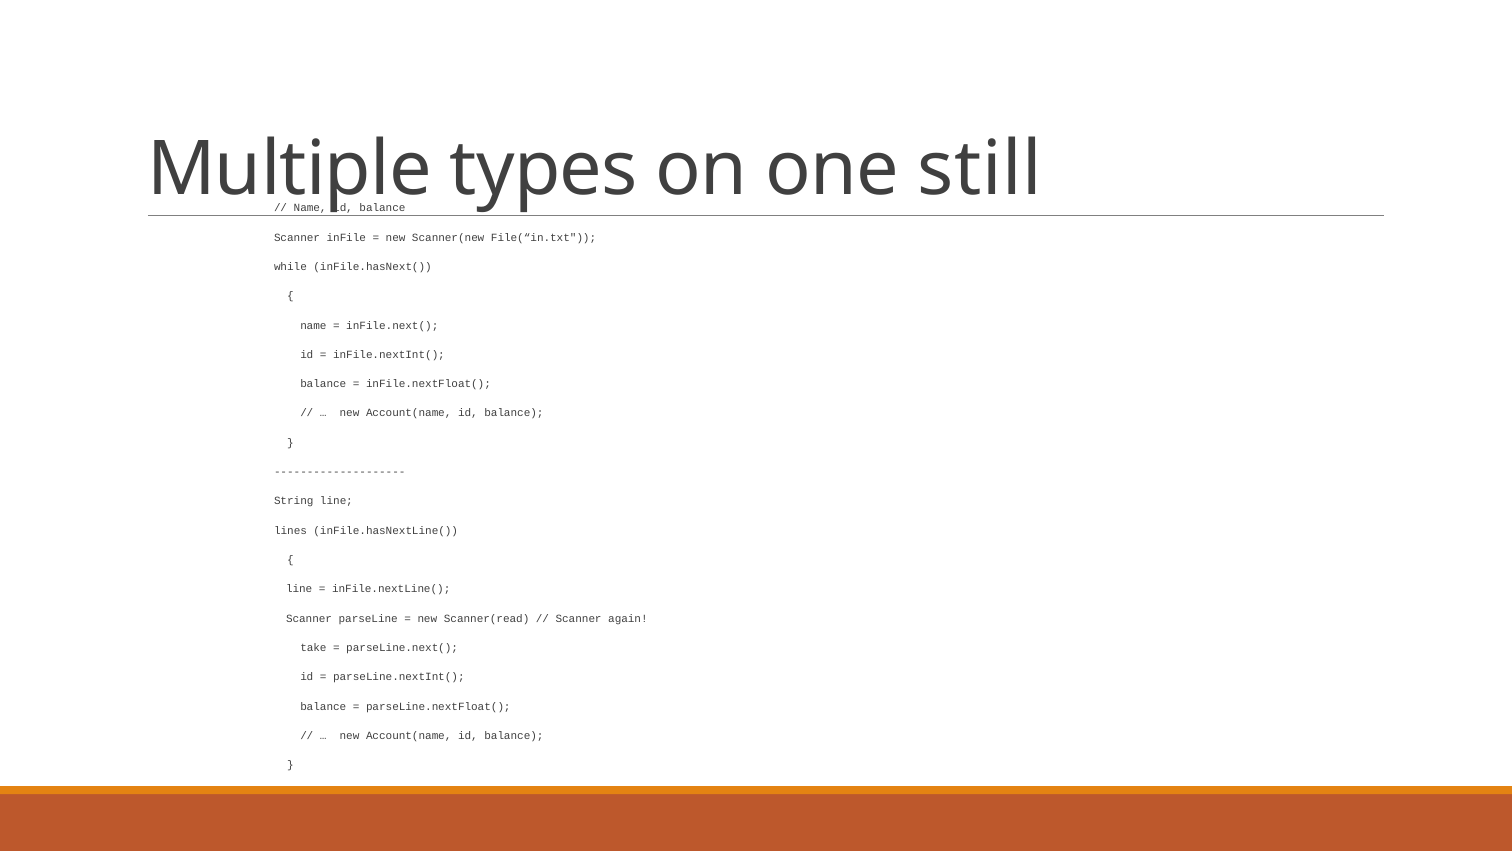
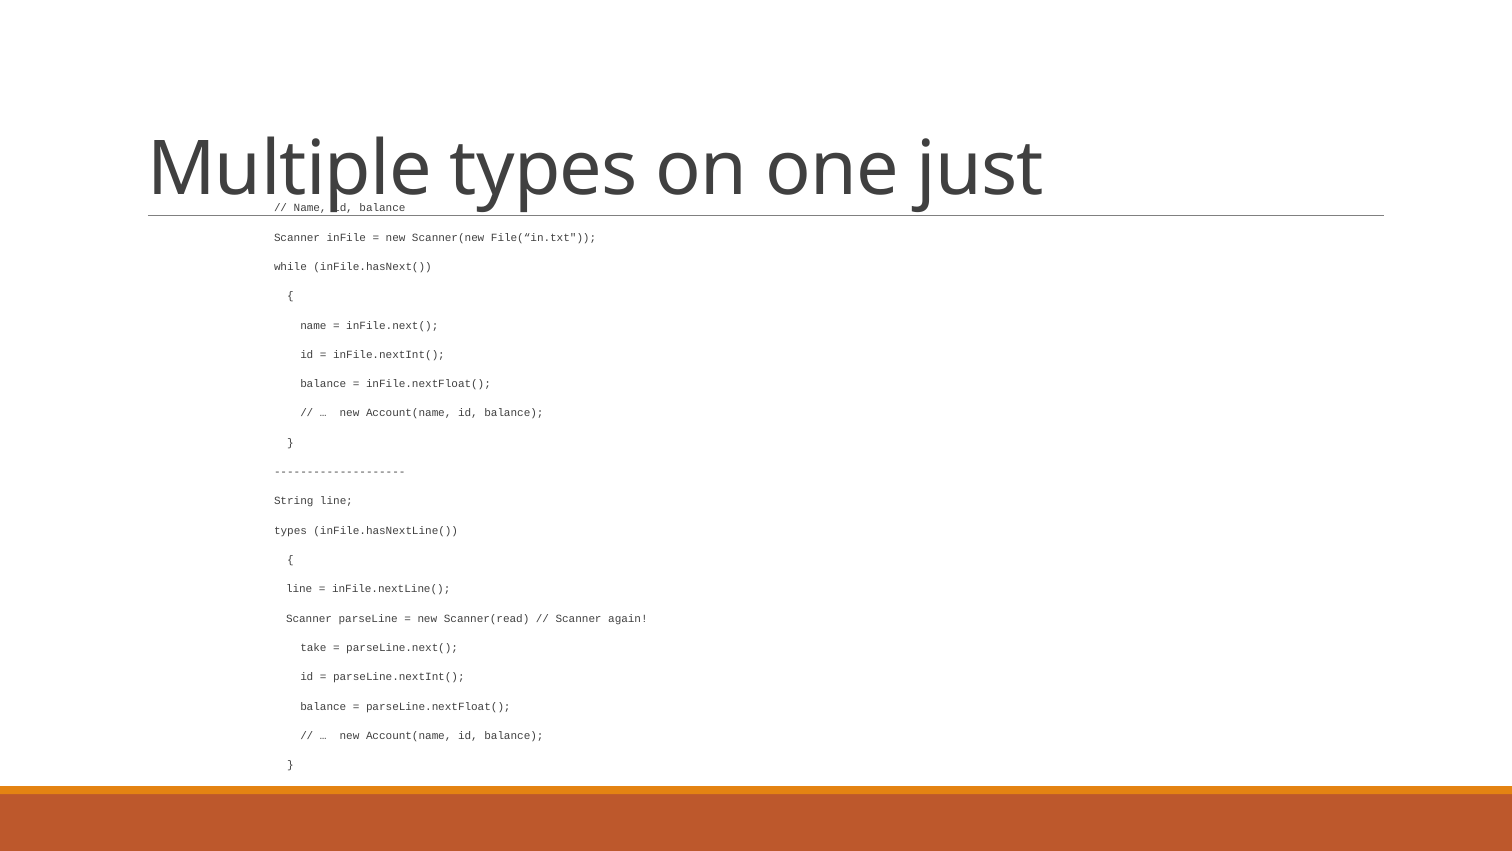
still: still -> just (980, 169)
lines: lines -> types (290, 530)
